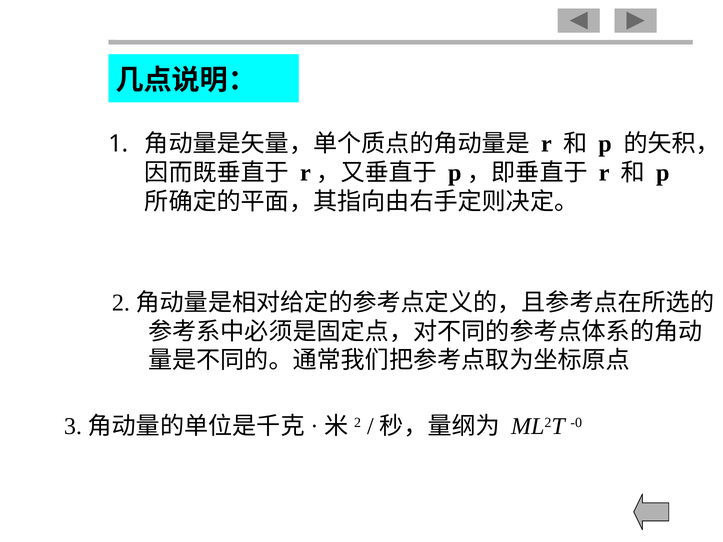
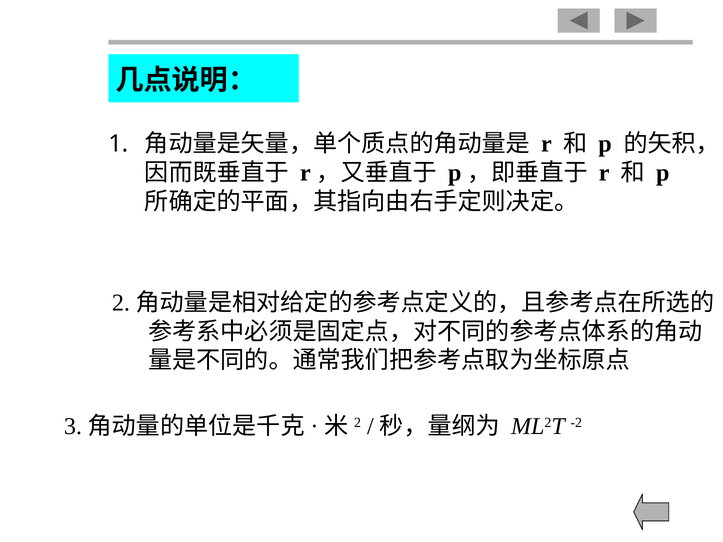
-0: -0 -> -2 (576, 423)
